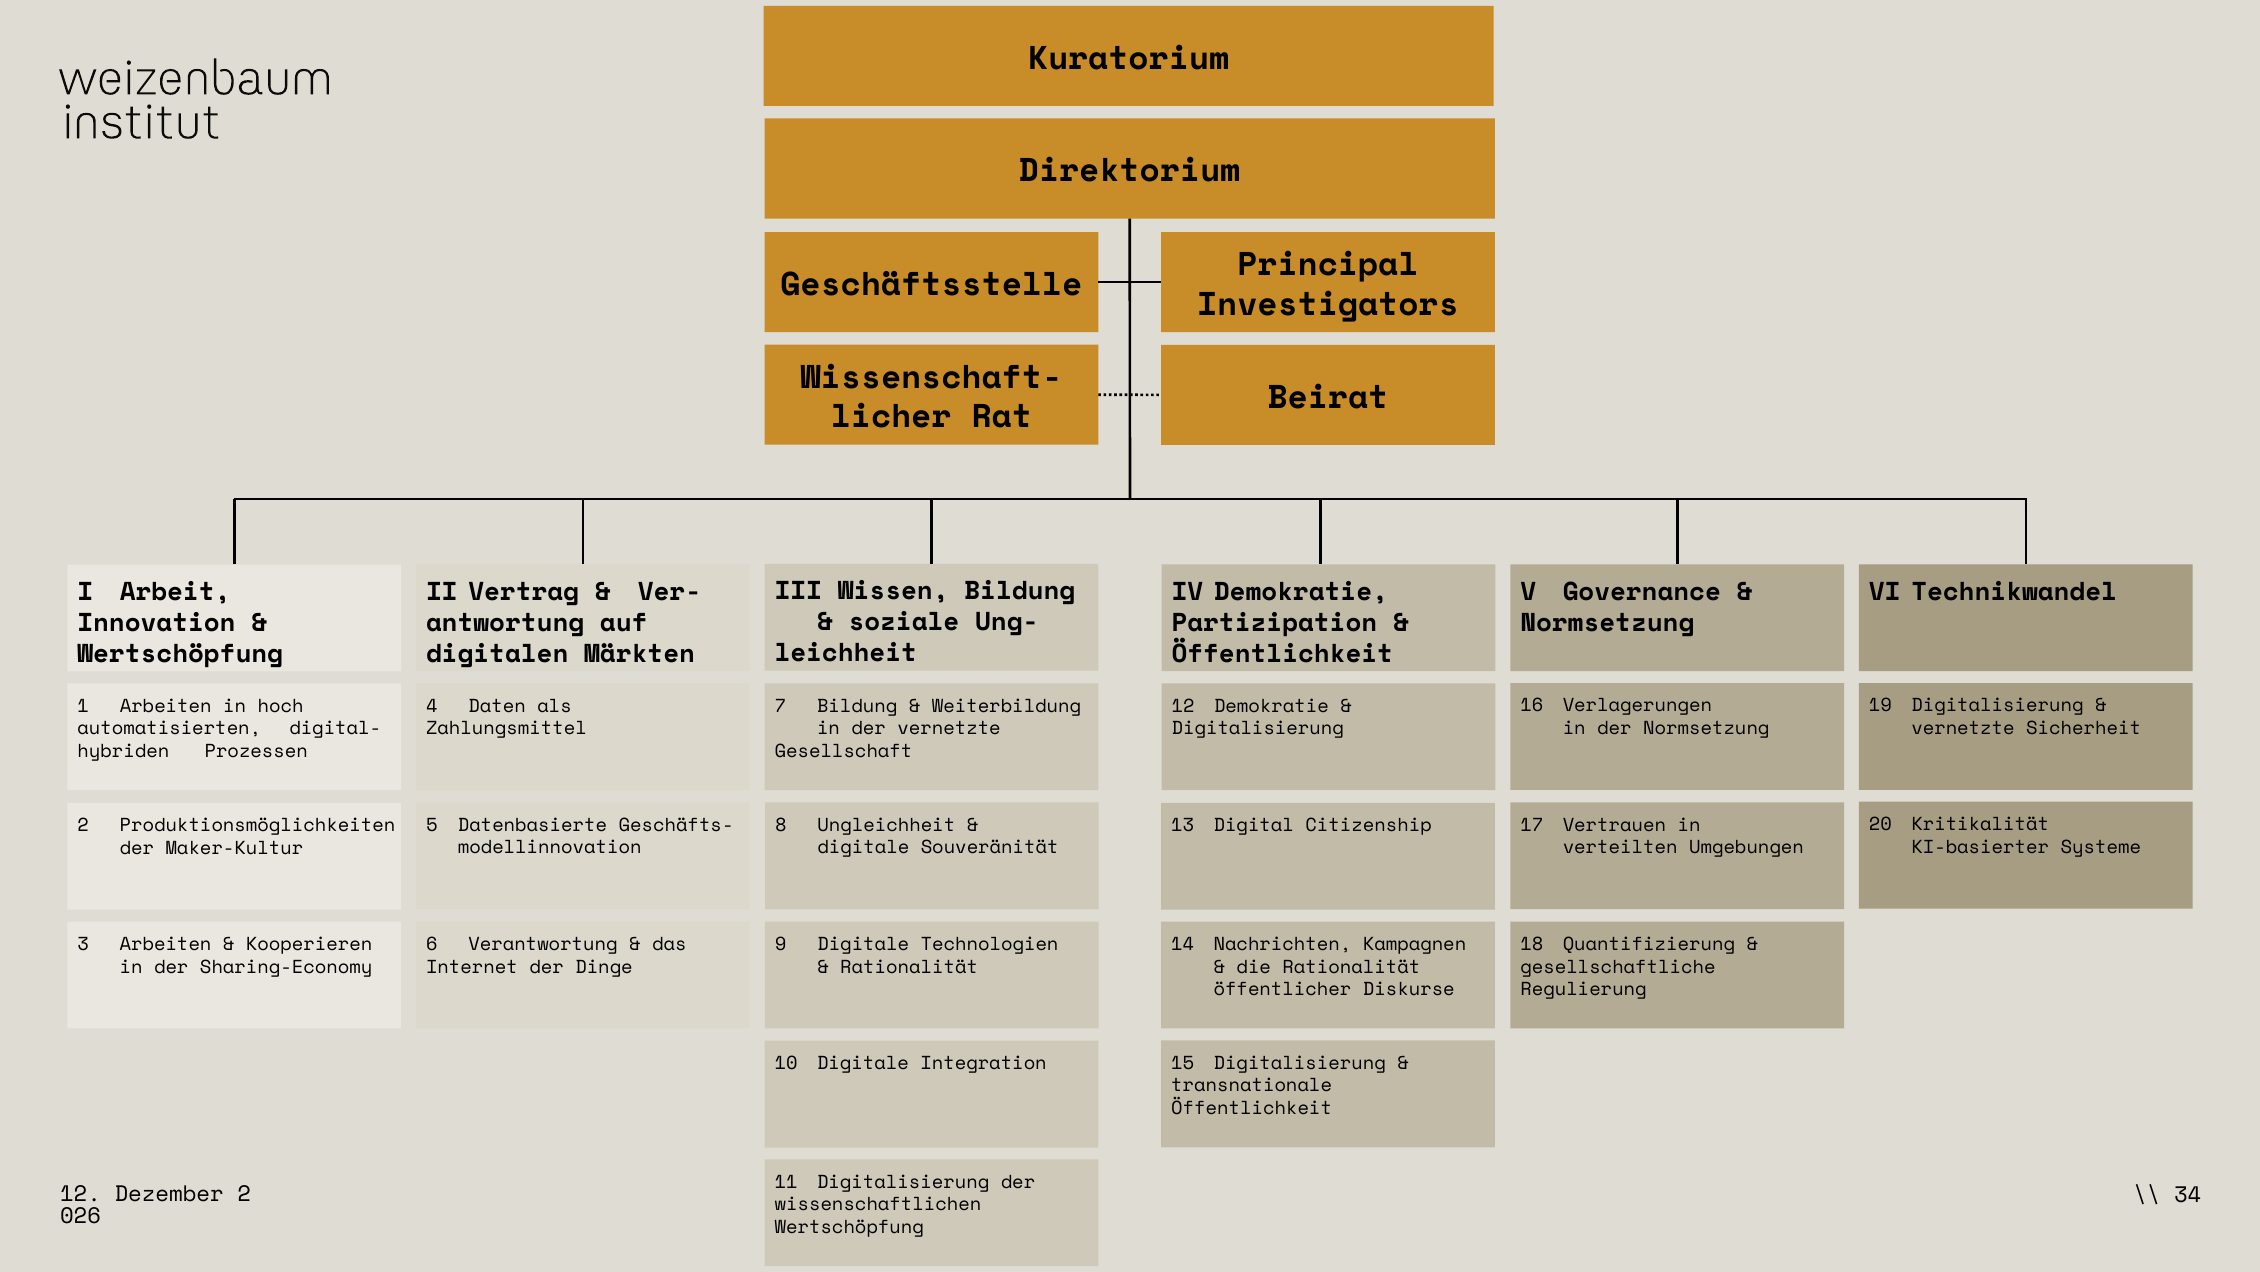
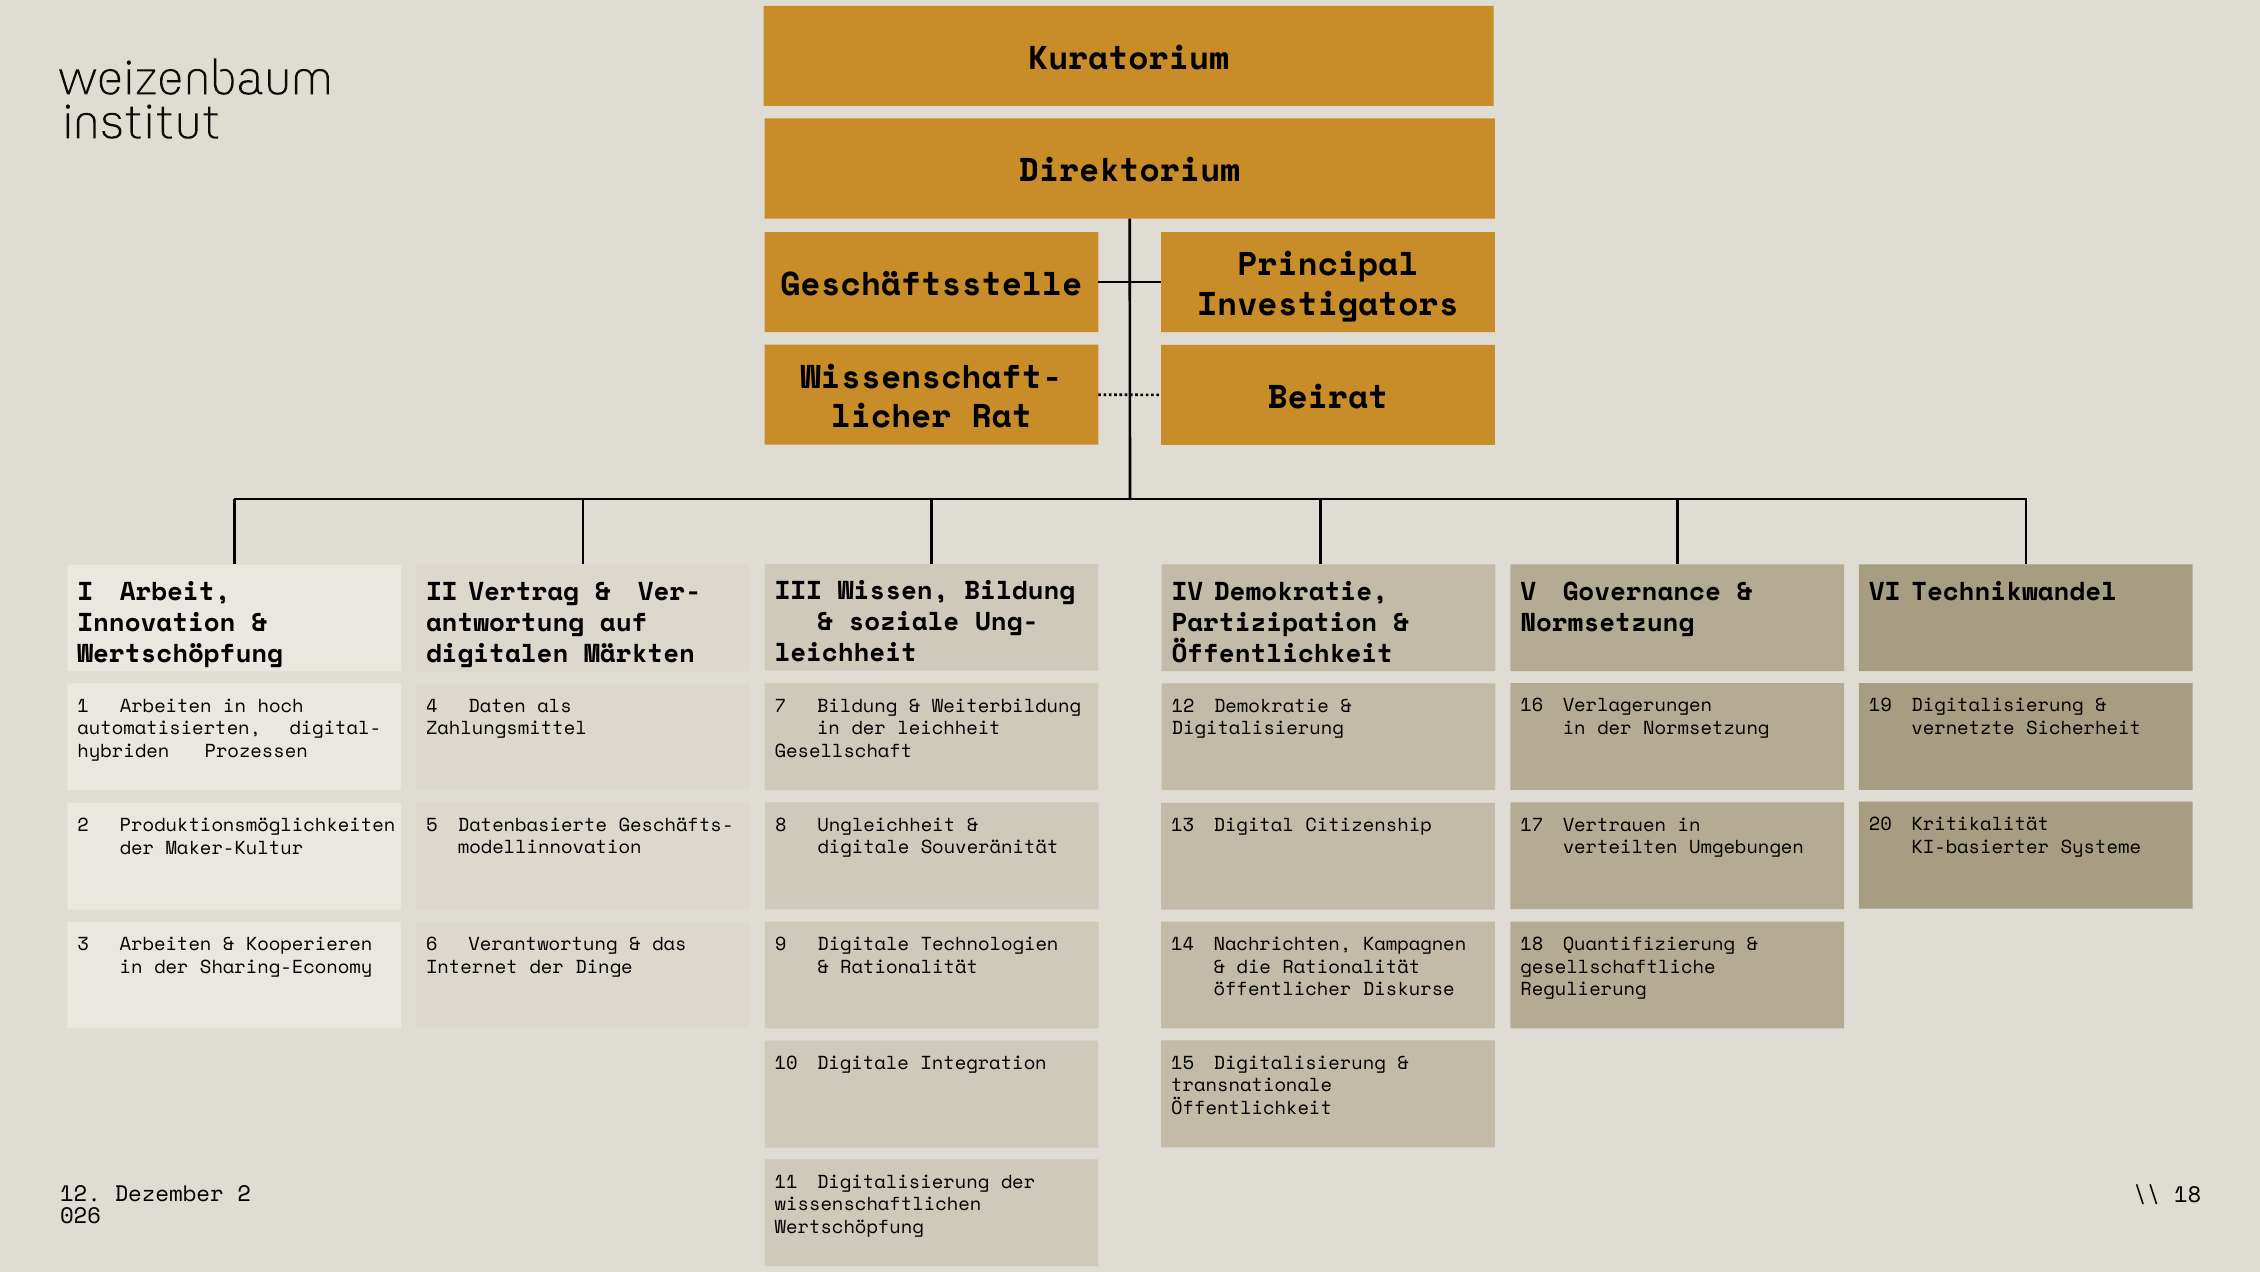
der vernetzte: vernetzte -> leichheit (949, 728)
34: 34 -> 18 (2188, 1195)
